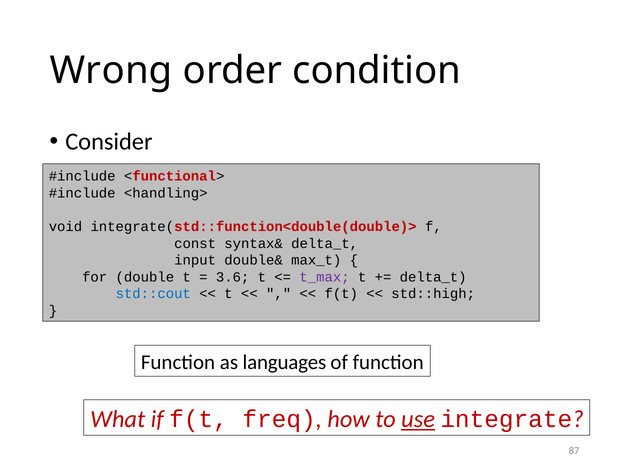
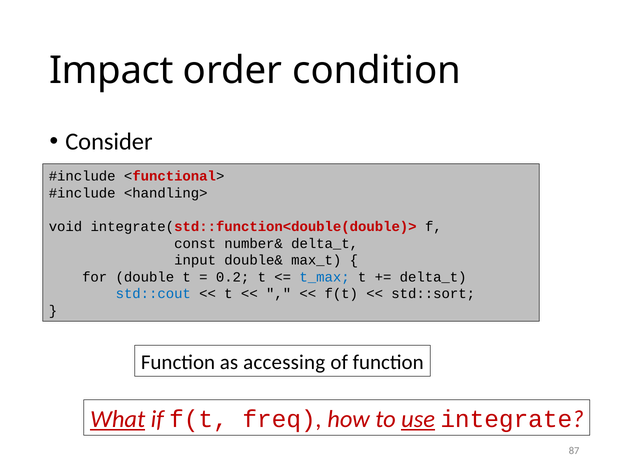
Wrong: Wrong -> Impact (111, 70)
syntax&: syntax& -> number& (254, 243)
3.6: 3.6 -> 0.2 (233, 277)
t_max colour: purple -> blue (325, 277)
std::high: std::high -> std::sort (433, 294)
languages: languages -> accessing (284, 362)
What underline: none -> present (118, 419)
